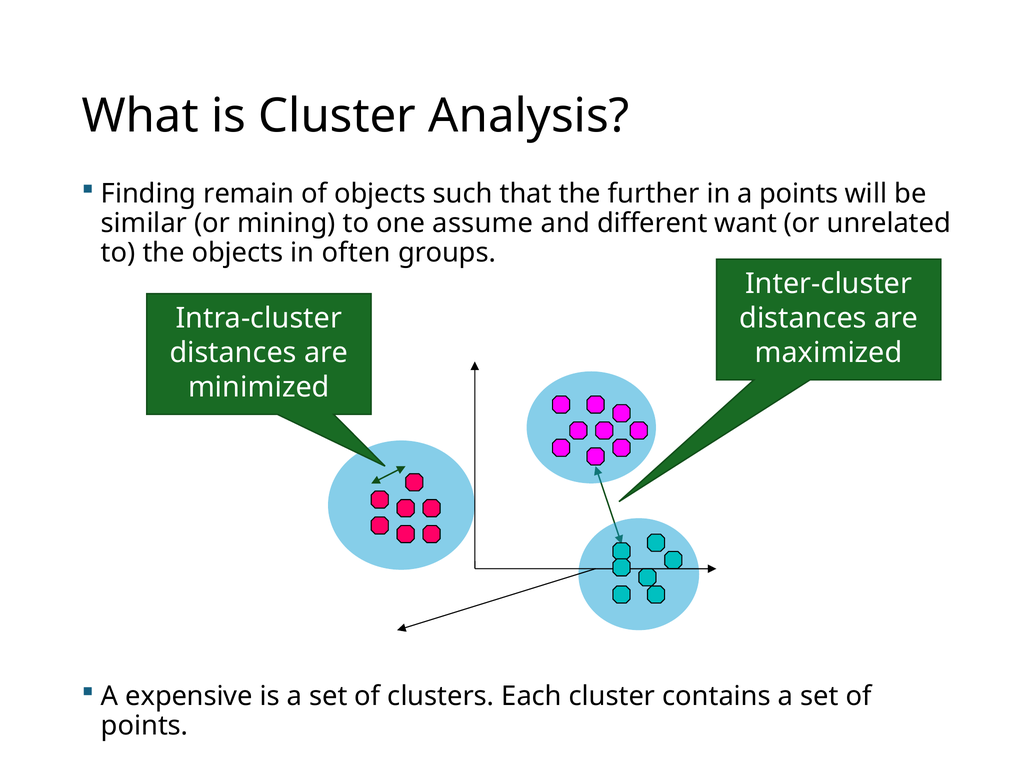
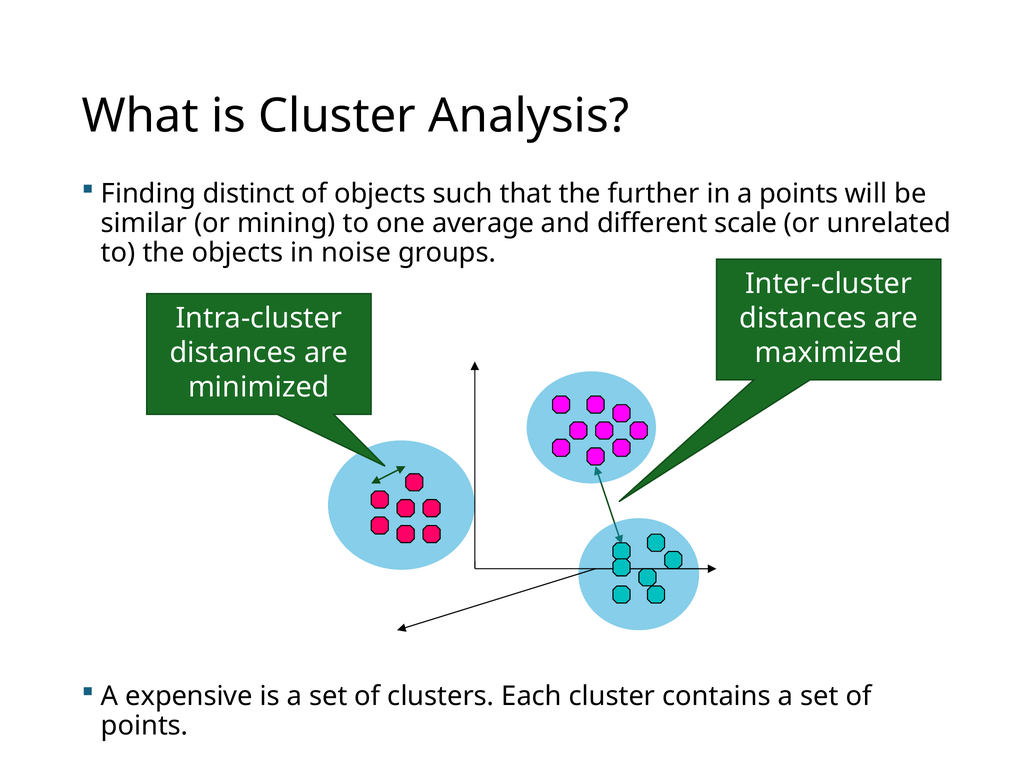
remain: remain -> distinct (249, 194)
assume: assume -> average (483, 223)
want: want -> scale (746, 223)
often: often -> noise (356, 253)
